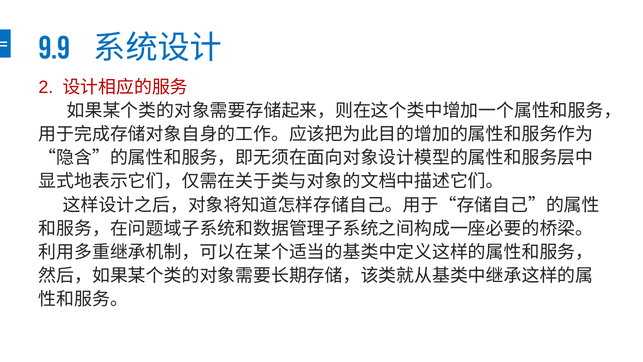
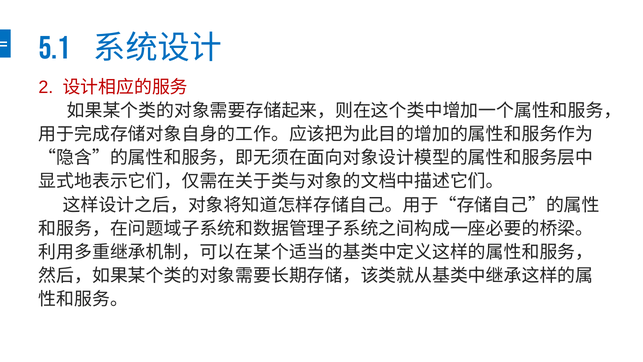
9.9: 9.9 -> 5.1 (54, 48)
